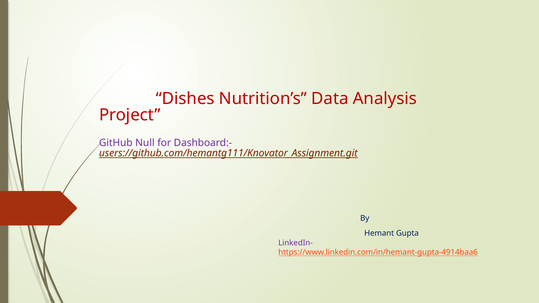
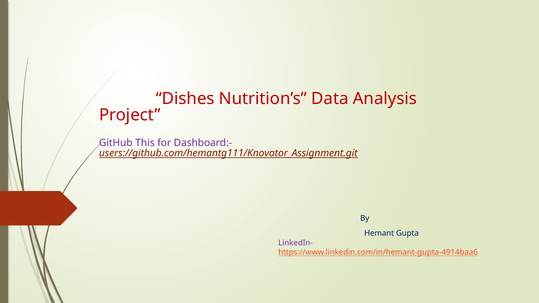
Null: Null -> This (145, 143)
